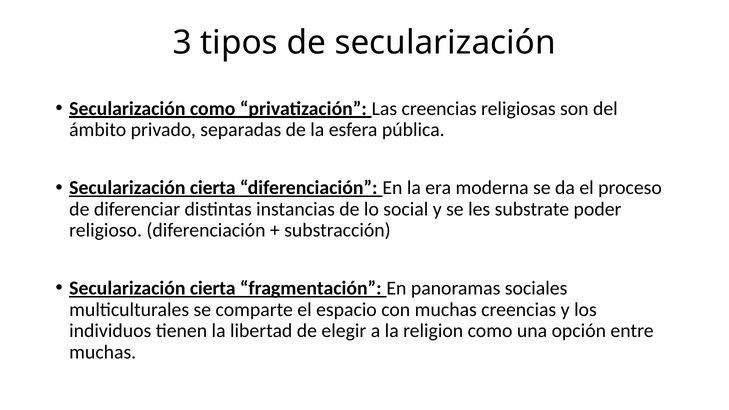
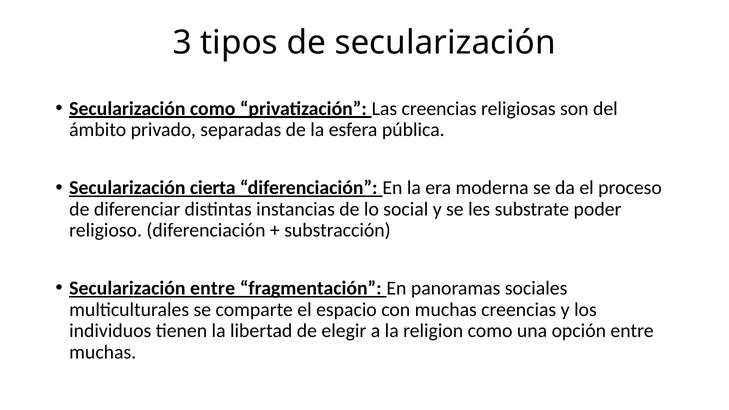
cierta: cierta -> entre (213, 288)
